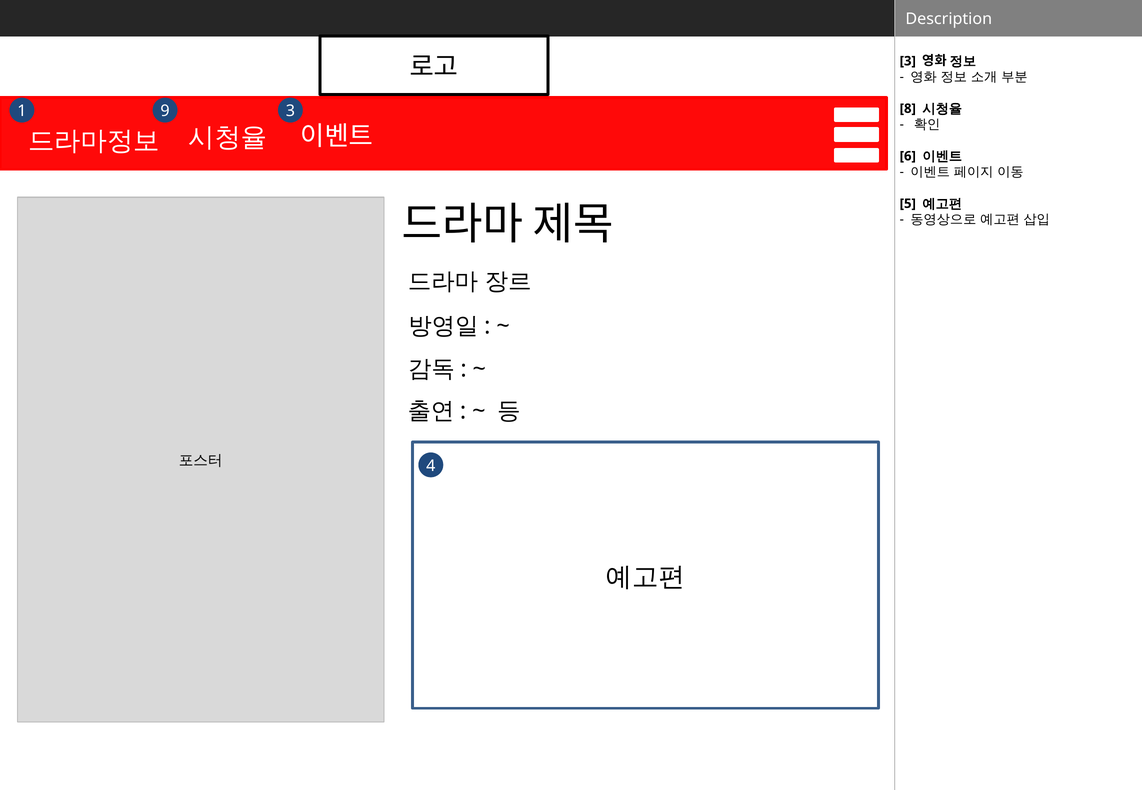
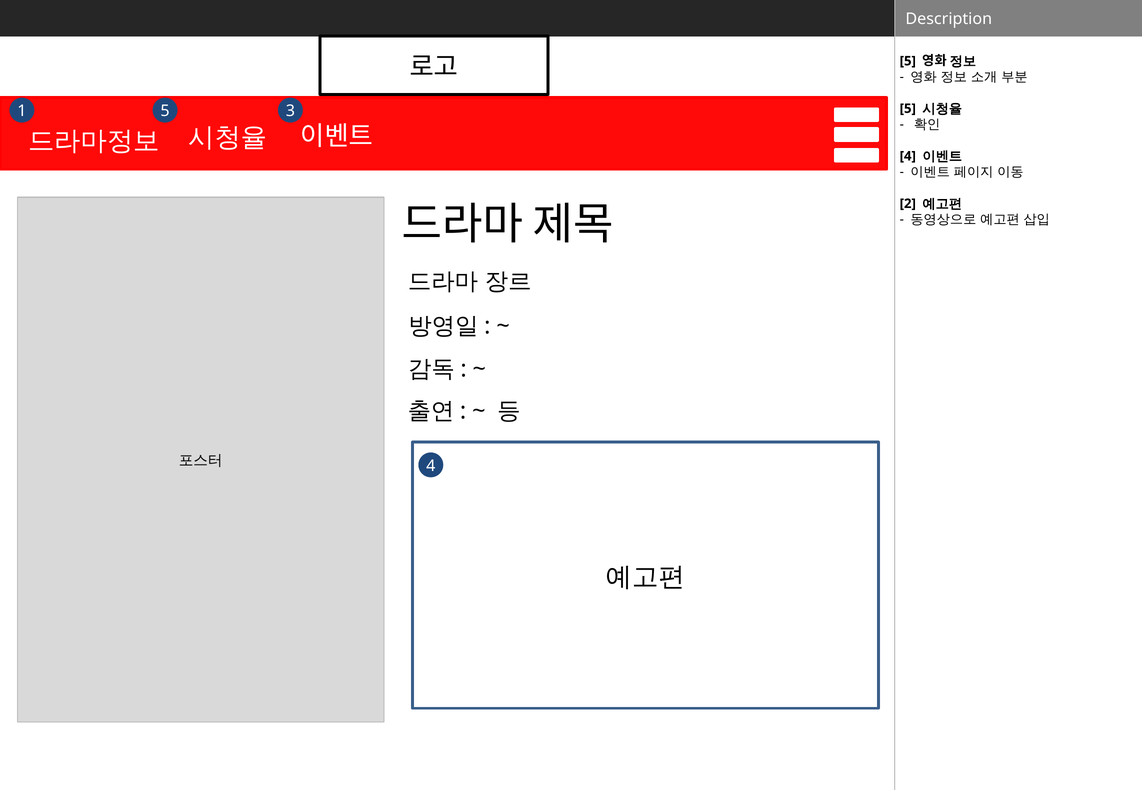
3: 3 -> 5 (908, 61)
8: 8 -> 5 (908, 109)
1 9: 9 -> 5 (165, 111)
6: 6 -> 4 (908, 156)
5: 5 -> 2 (908, 204)
